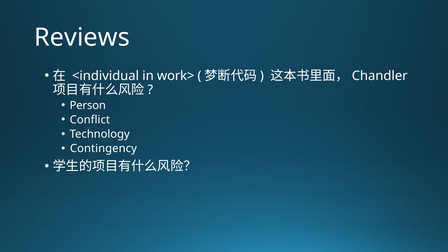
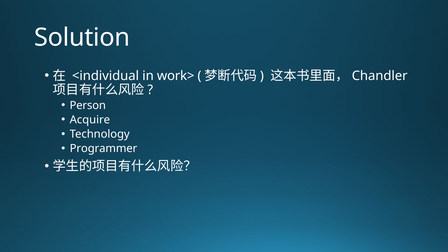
Reviews: Reviews -> Solution (82, 38)
Conflict: Conflict -> Acquire (90, 120)
Contingency: Contingency -> Programmer (103, 149)
